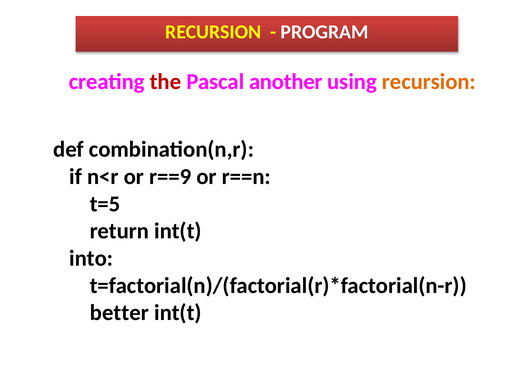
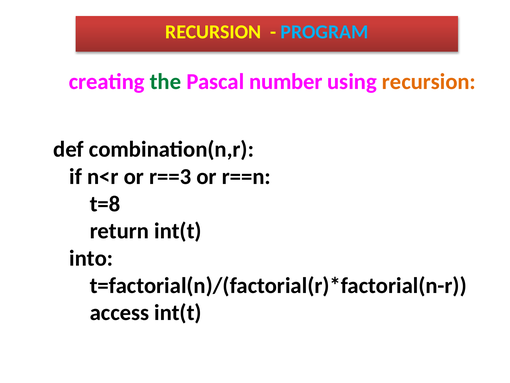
PROGRAM colour: white -> light blue (325, 32)
the colour: red -> green (165, 81)
another: another -> number (286, 81)
r==9: r==9 -> r==3 (170, 176)
t=5: t=5 -> t=8 (105, 204)
better: better -> access (119, 312)
